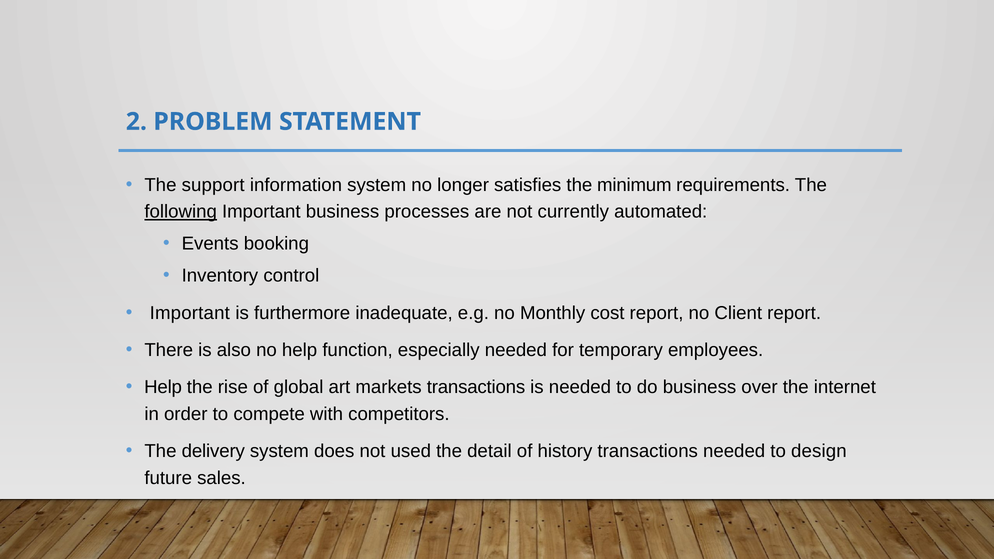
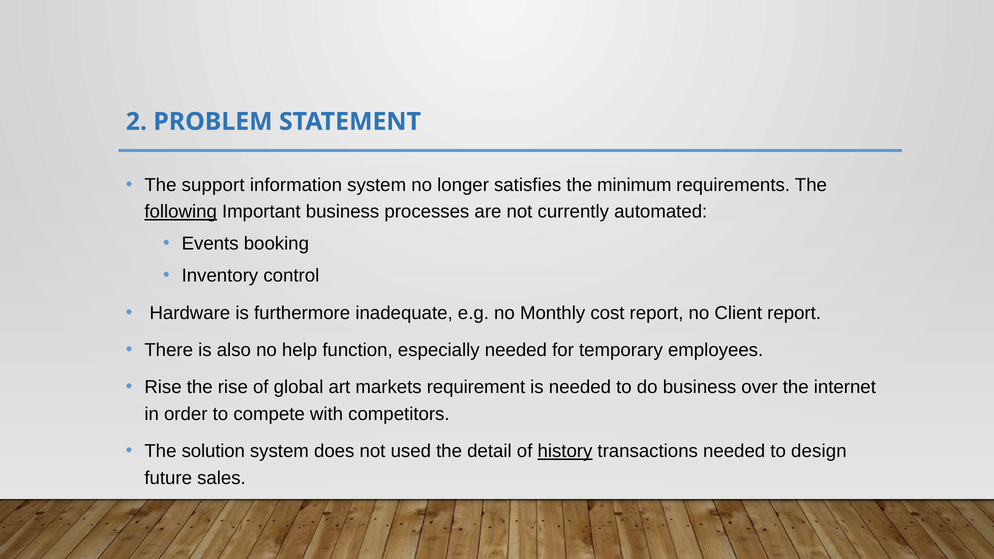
Important: Important -> Hardware (190, 313)
Help: Help -> Rise (163, 387)
markets transactions: transactions -> requirement (476, 387)
delivery: delivery -> solution (213, 451)
history underline: none -> present (565, 451)
